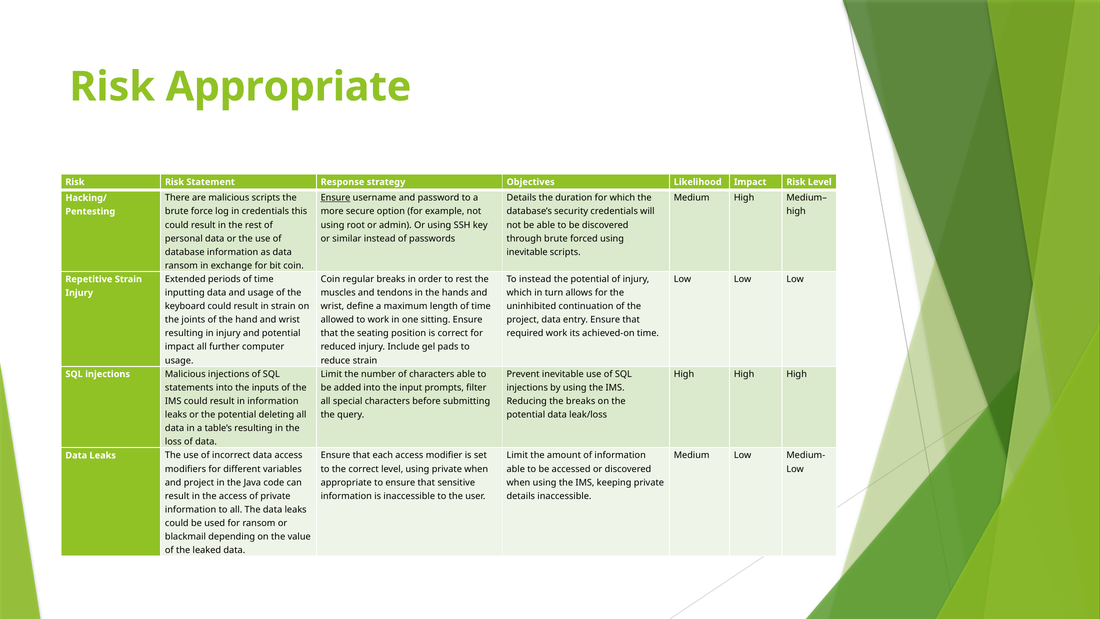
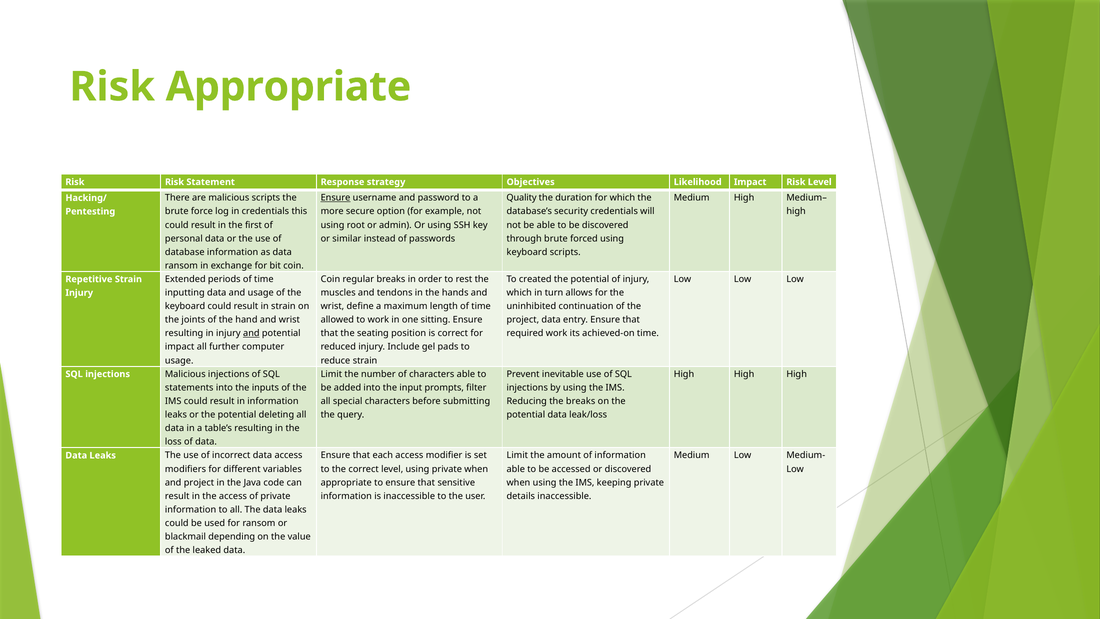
Details: Details -> Quality (522, 198)
the rest: rest -> first (253, 225)
inevitable: inevitable -> keyboard (527, 252)
To instead: instead -> created (535, 279)
and underline: none -> present (251, 333)
